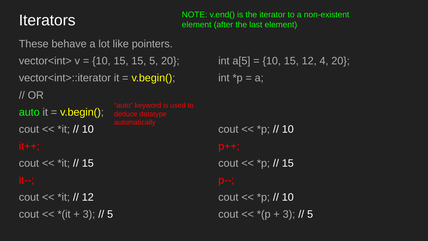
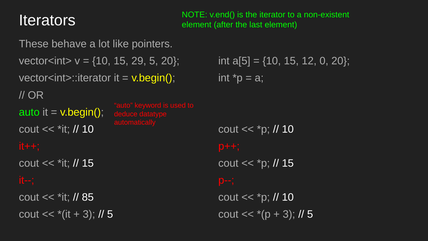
15 15: 15 -> 29 (139, 61)
4: 4 -> 0 (324, 61)
12: 12 -> 85 (88, 197)
